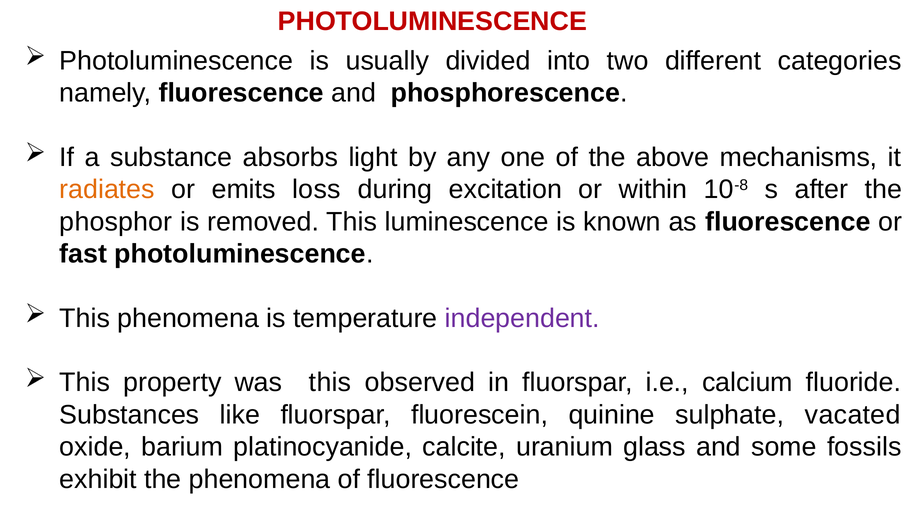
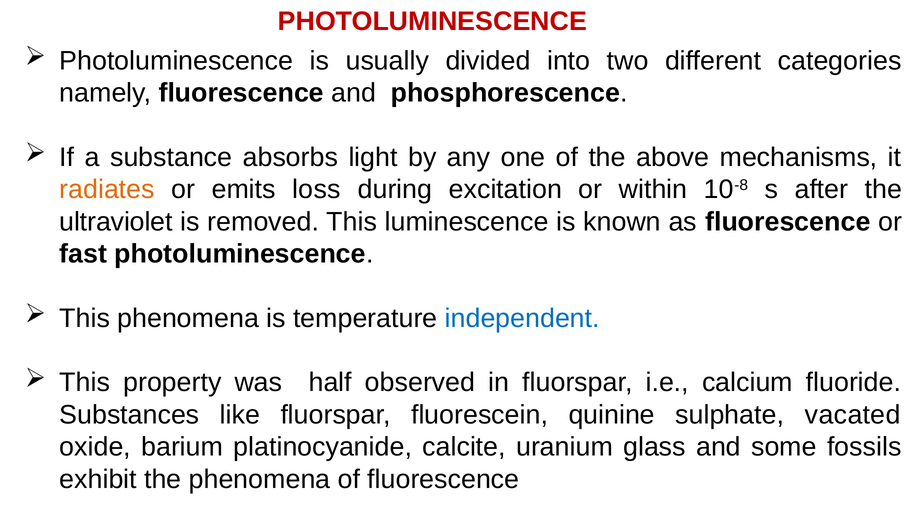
phosphor: phosphor -> ultraviolet (116, 222)
independent colour: purple -> blue (522, 319)
was this: this -> half (330, 383)
